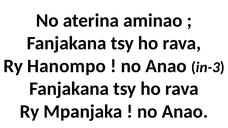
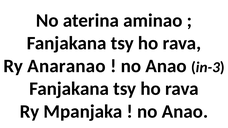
Hanompo: Hanompo -> Anaranao (66, 66)
